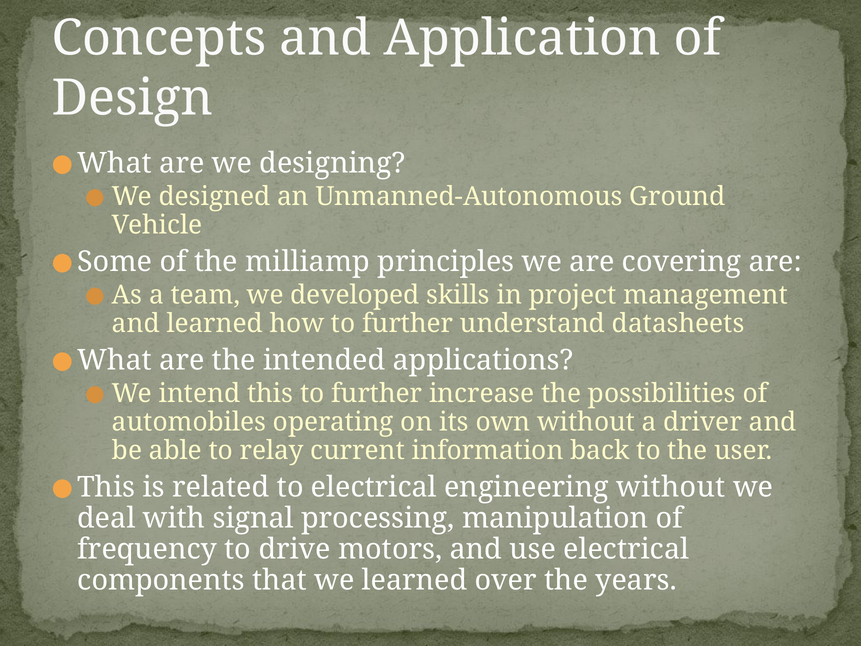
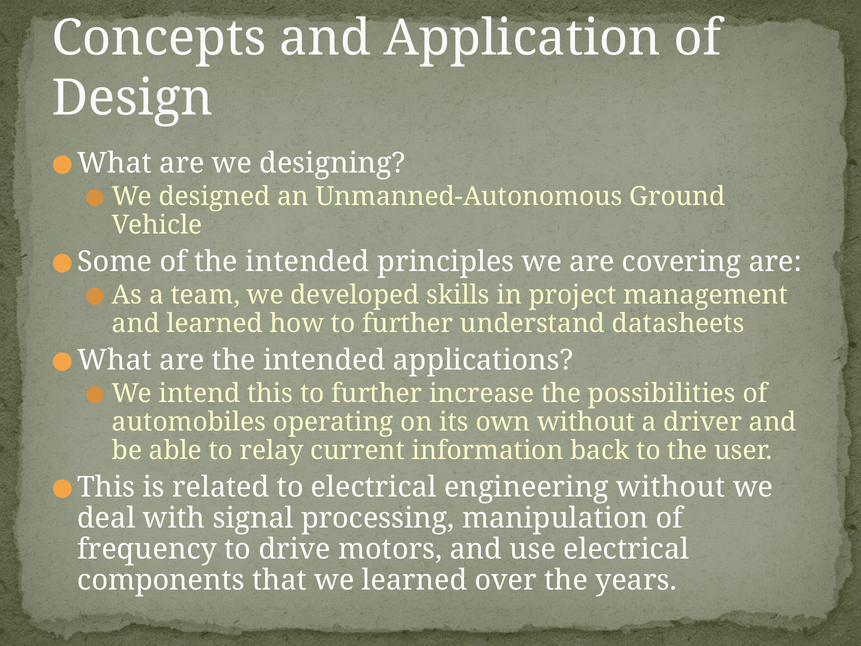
of the milliamp: milliamp -> intended (307, 262)
